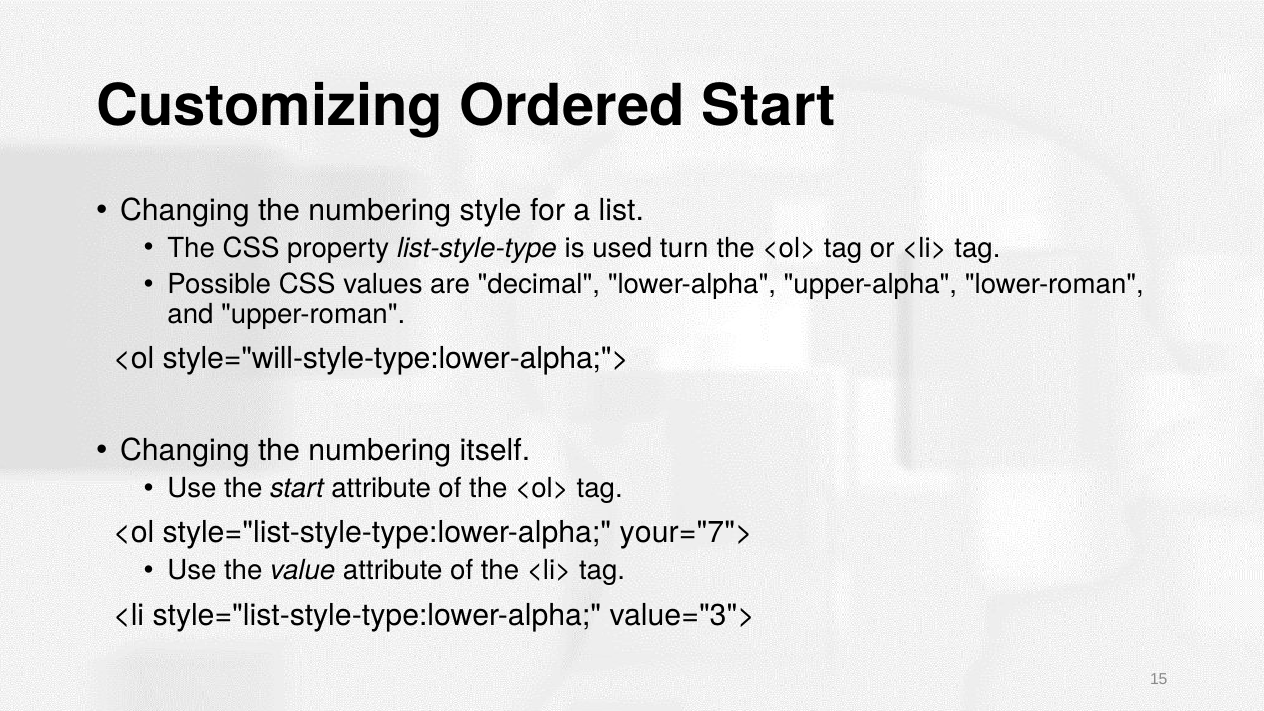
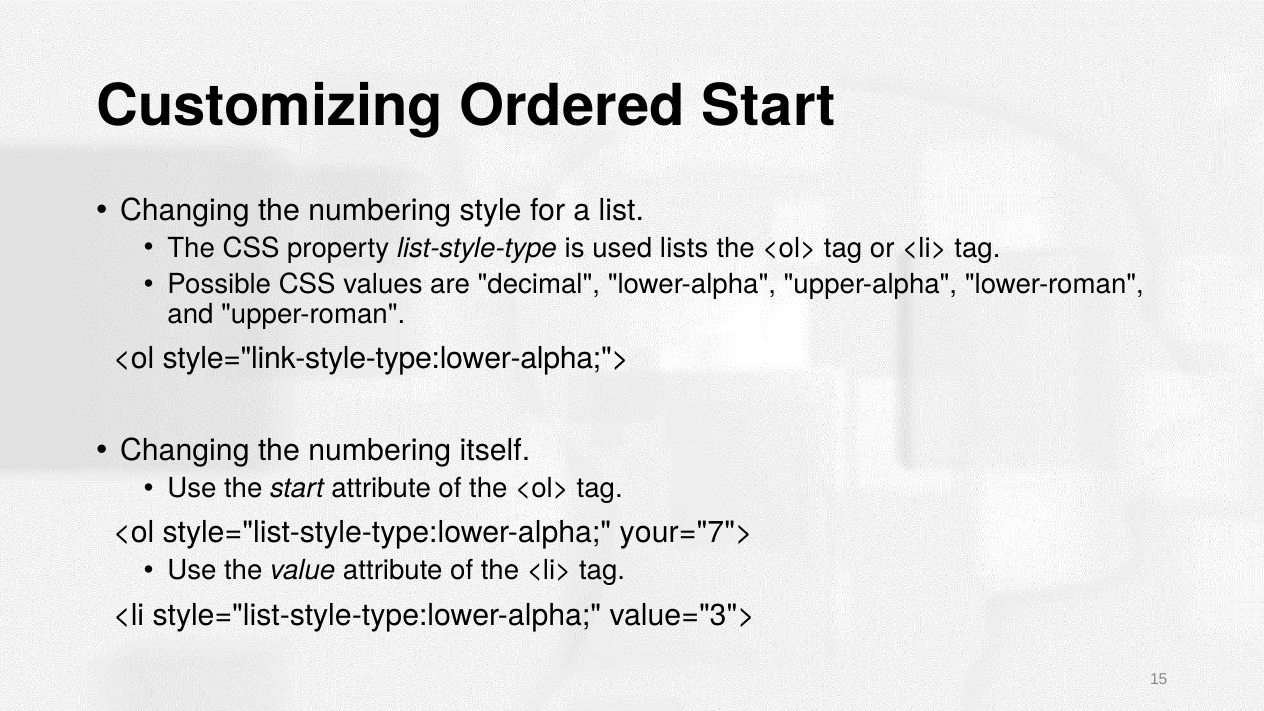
turn: turn -> lists (684, 248)
style="will-style-type:lower-alpha;">: style="will-style-type:lower-alpha;"> -> style="link-style-type:lower-alpha;"> (396, 359)
